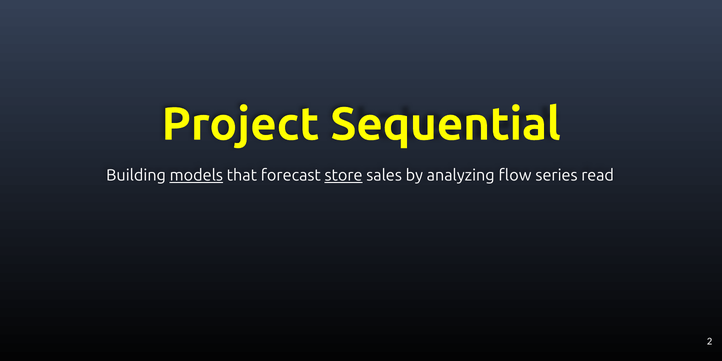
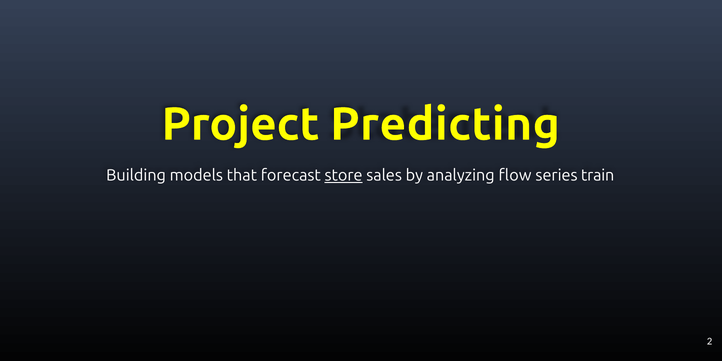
Sequential: Sequential -> Predicting (445, 124)
models underline: present -> none (196, 175)
read: read -> train (598, 175)
